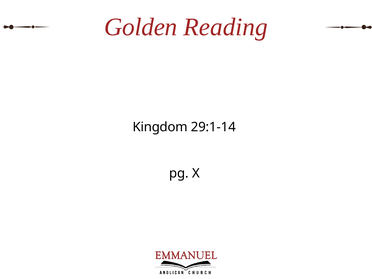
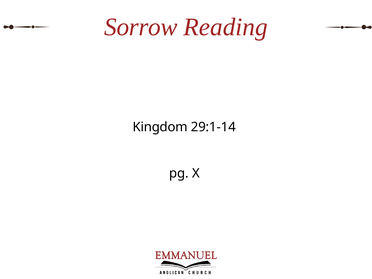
Golden: Golden -> Sorrow (141, 27)
